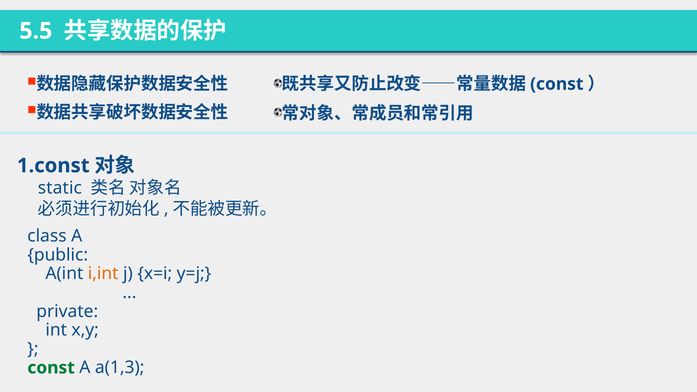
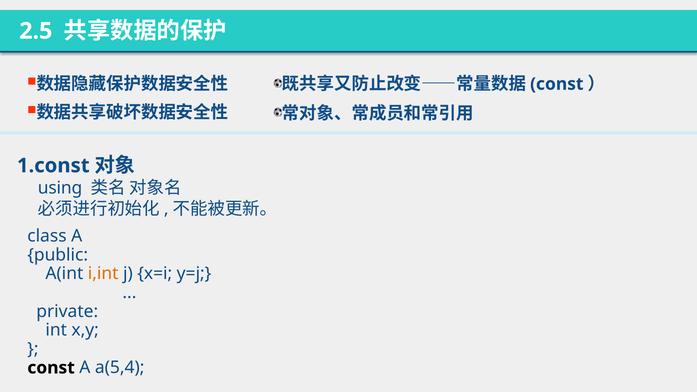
5.5: 5.5 -> 2.5 (36, 31)
static: static -> using (60, 188)
const colour: green -> black (51, 368)
a(1,3: a(1,3 -> a(5,4 (120, 368)
